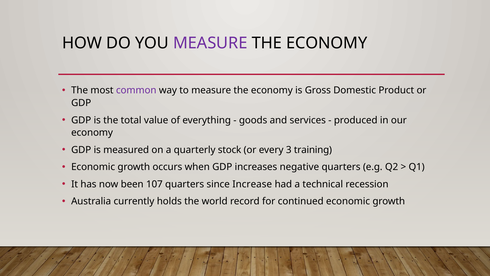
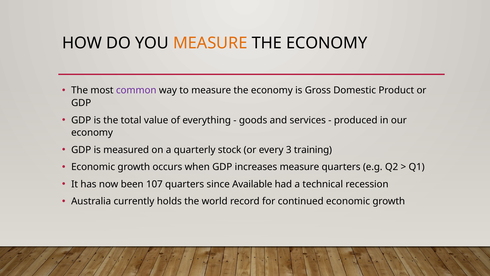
MEASURE colour: purple -> orange (210, 43)
increases negative: negative -> measure (299, 167)
Increase: Increase -> Available (252, 184)
